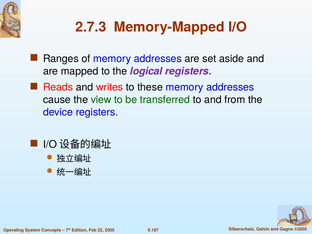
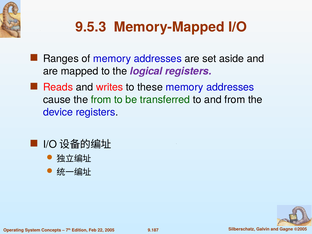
2.7.3: 2.7.3 -> 9.5.3 (91, 27)
the view: view -> from (101, 100)
